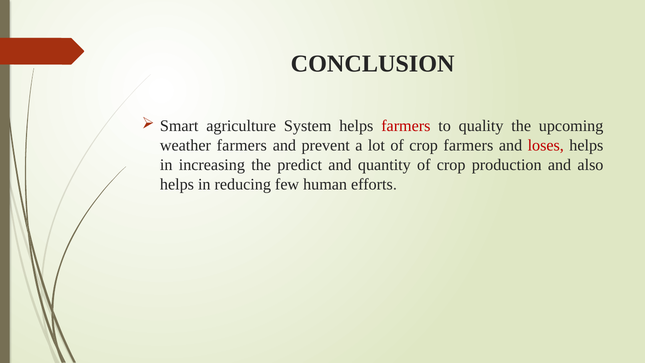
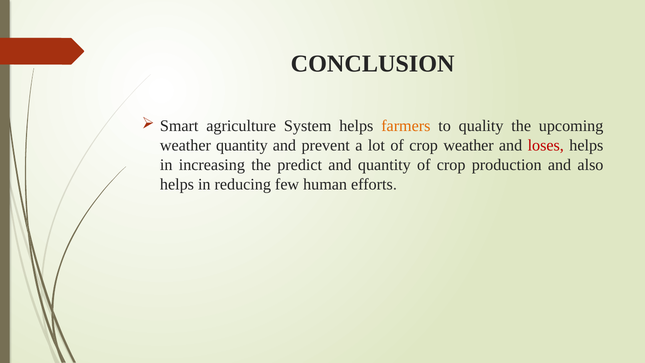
farmers colour: red -> orange (406, 126)
weather farmers: farmers -> quantity (242, 145)
crop farmers: farmers -> weather (469, 145)
